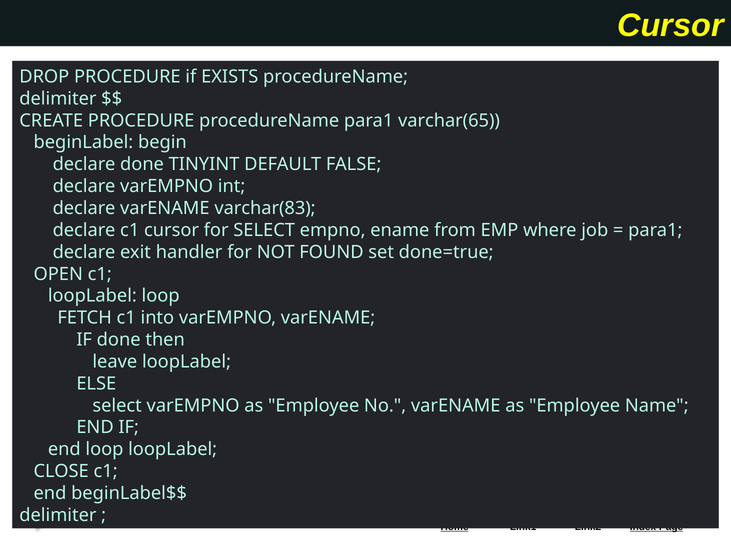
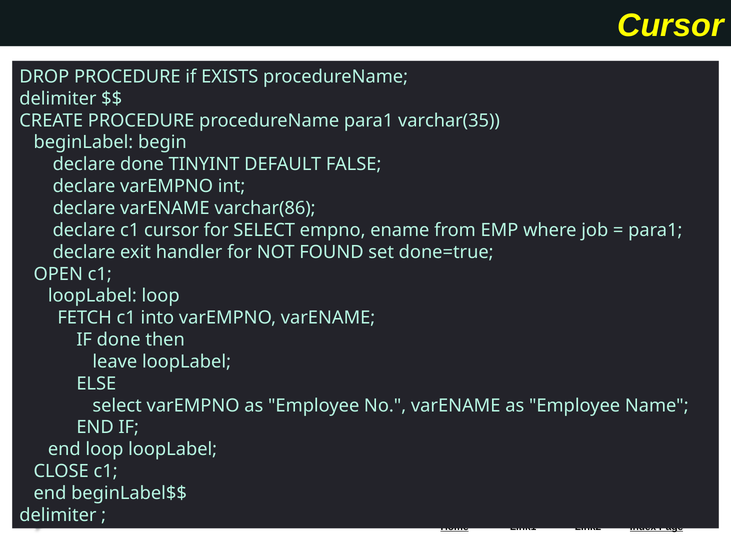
varchar(65: varchar(65 -> varchar(35 (449, 121)
varchar(83: varchar(83 -> varchar(86 (265, 208)
